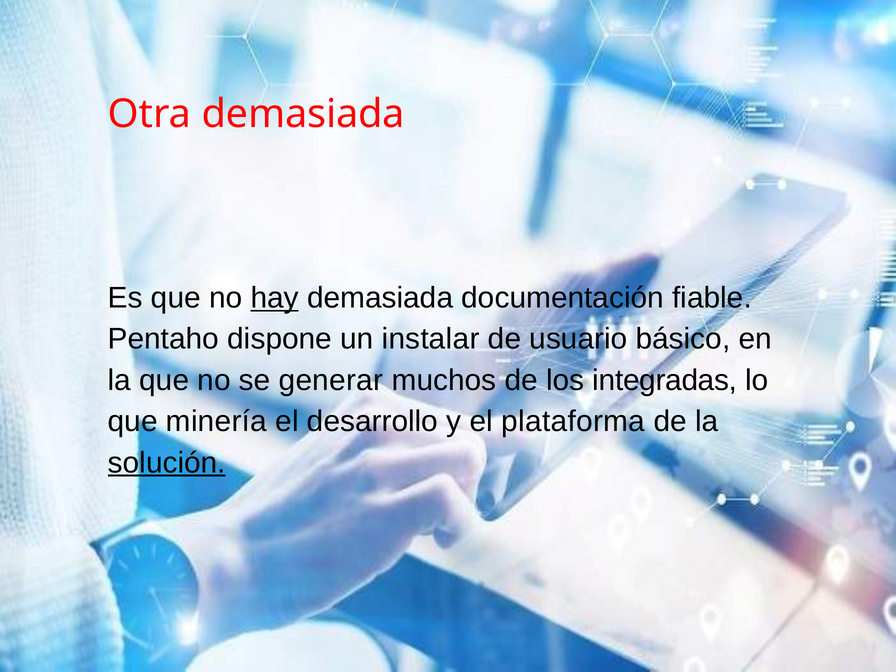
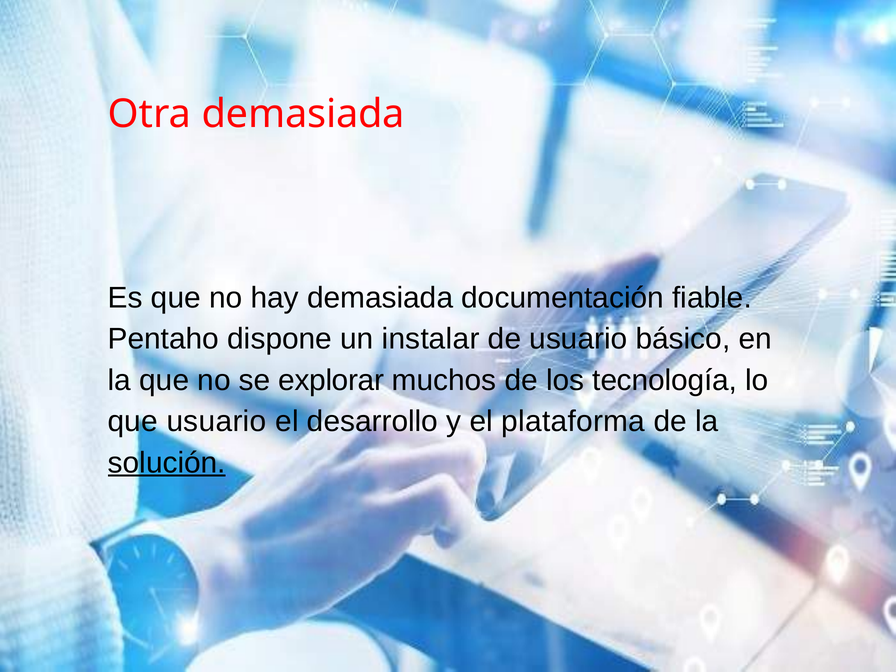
hay underline: present -> none (275, 298)
generar: generar -> explorar (331, 380)
integradas: integradas -> tecnología (665, 380)
que minería: minería -> usuario (216, 422)
